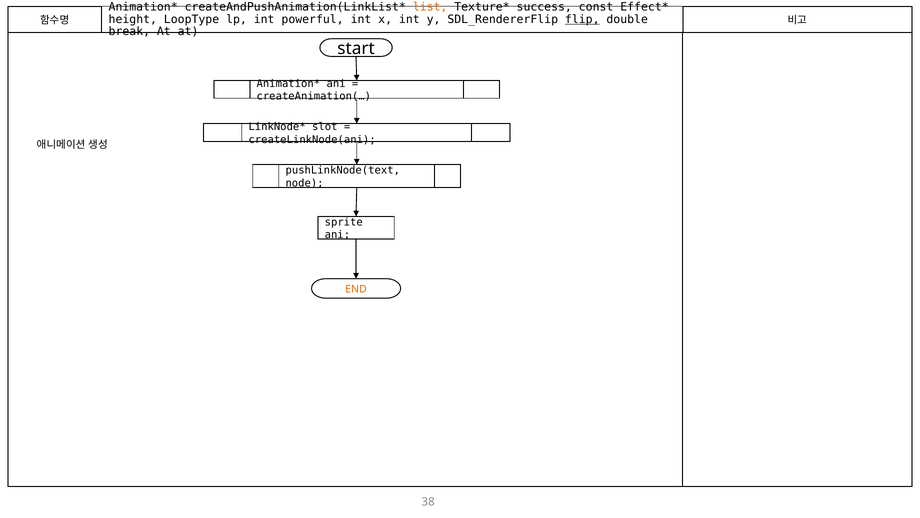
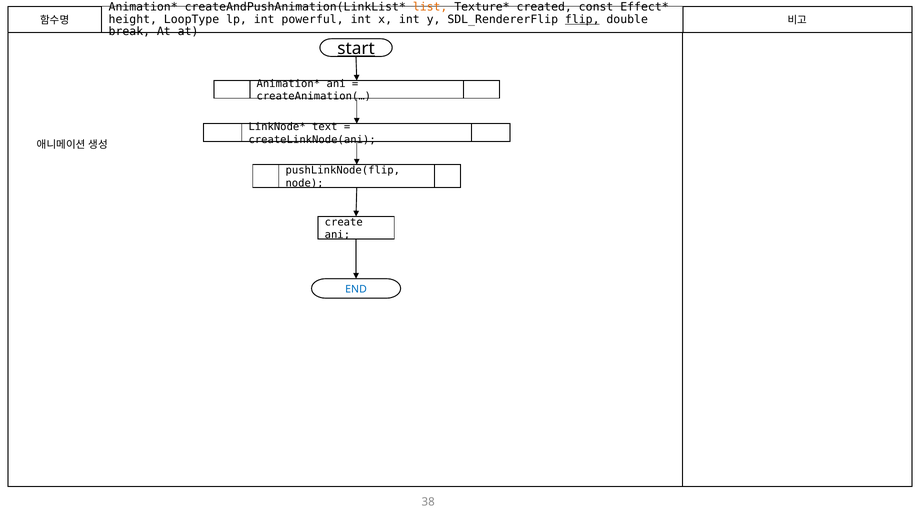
success: success -> created (544, 7)
start underline: none -> present (356, 49)
slot: slot -> text (325, 127)
pushLinkNode(text: pushLinkNode(text -> pushLinkNode(flip (343, 170)
sprite: sprite -> create (344, 222)
END colour: orange -> blue (356, 289)
